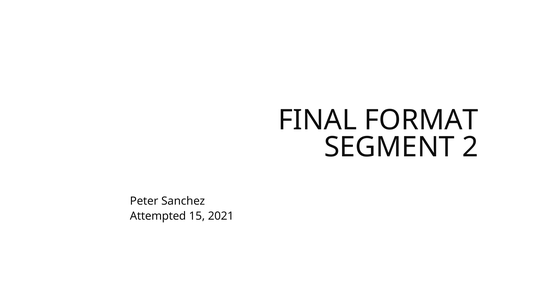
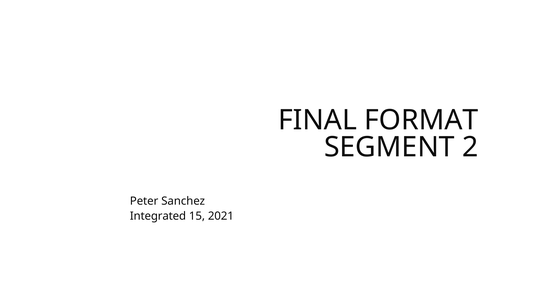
Attempted: Attempted -> Integrated (158, 216)
